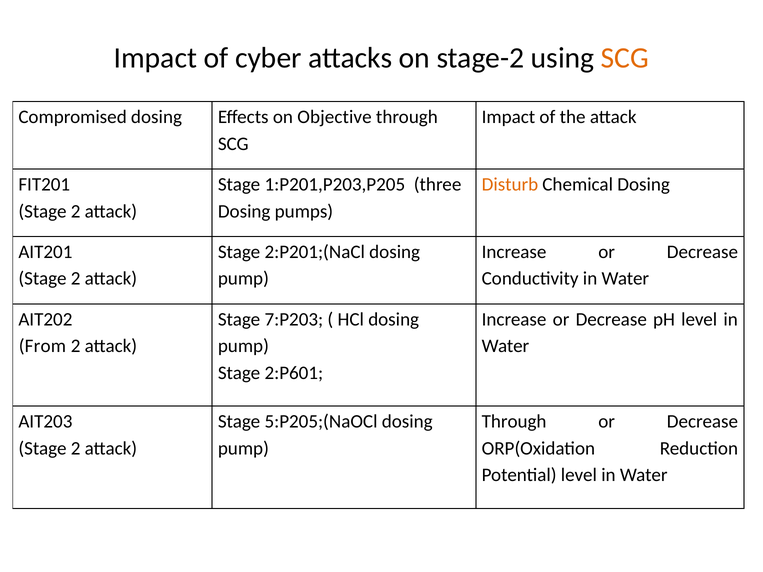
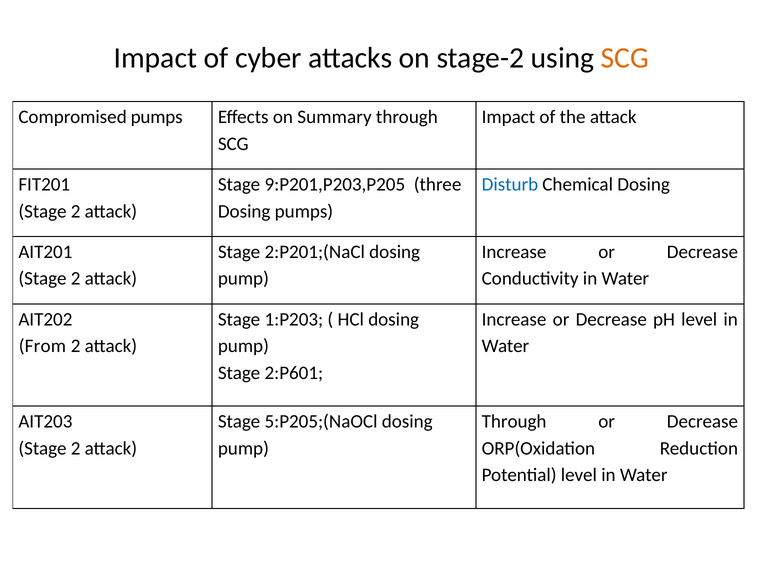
Compromised dosing: dosing -> pumps (157, 117)
Objective: Objective -> Summary (334, 117)
1:P201,P203,P205: 1:P201,P203,P205 -> 9:P201,P203,P205 (335, 185)
Disturb colour: orange -> blue (510, 185)
7:P203: 7:P203 -> 1:P203 (294, 320)
